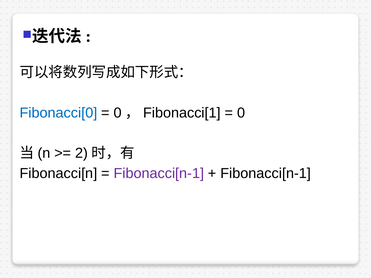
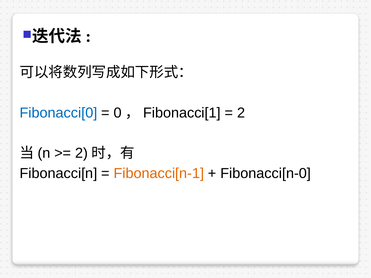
0: 0 -> 2 (241, 113)
Fibonacci[n-1 colour: purple -> orange (159, 174)
Fibonacci[n-1: Fibonacci[n-1 -> Fibonacci[n-0 (266, 174)
